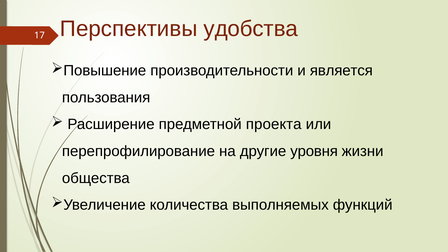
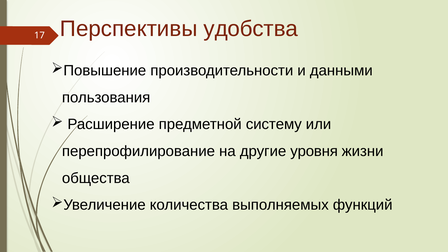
является: является -> данными (341, 71)
проекта: проекта -> систему (274, 124)
